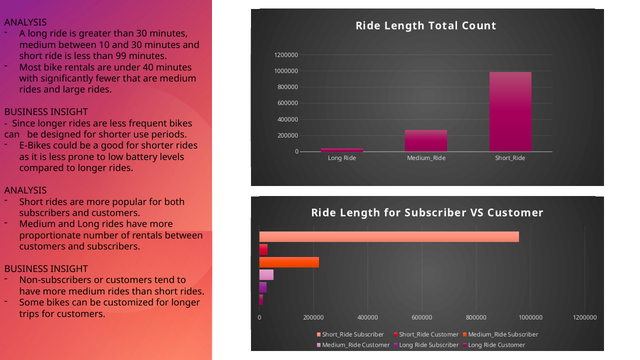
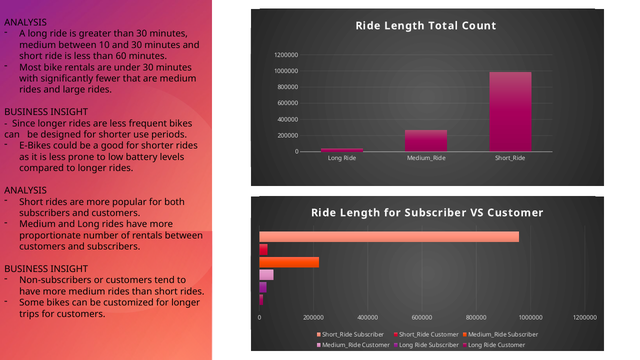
99: 99 -> 60 (121, 56)
under 40: 40 -> 30 (148, 67)
